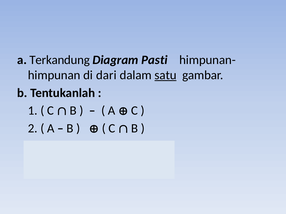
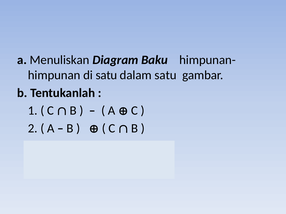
Terkandung: Terkandung -> Menuliskan (60, 60)
Pasti: Pasti -> Baku (155, 60)
di dari: dari -> satu (106, 75)
satu underline: present -> none (166, 75)
